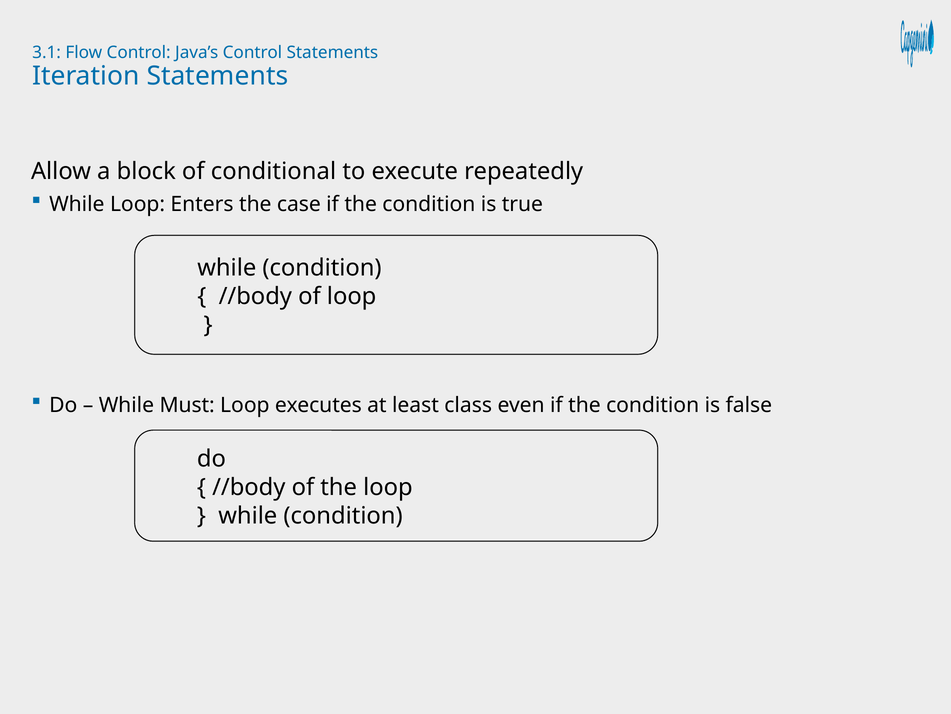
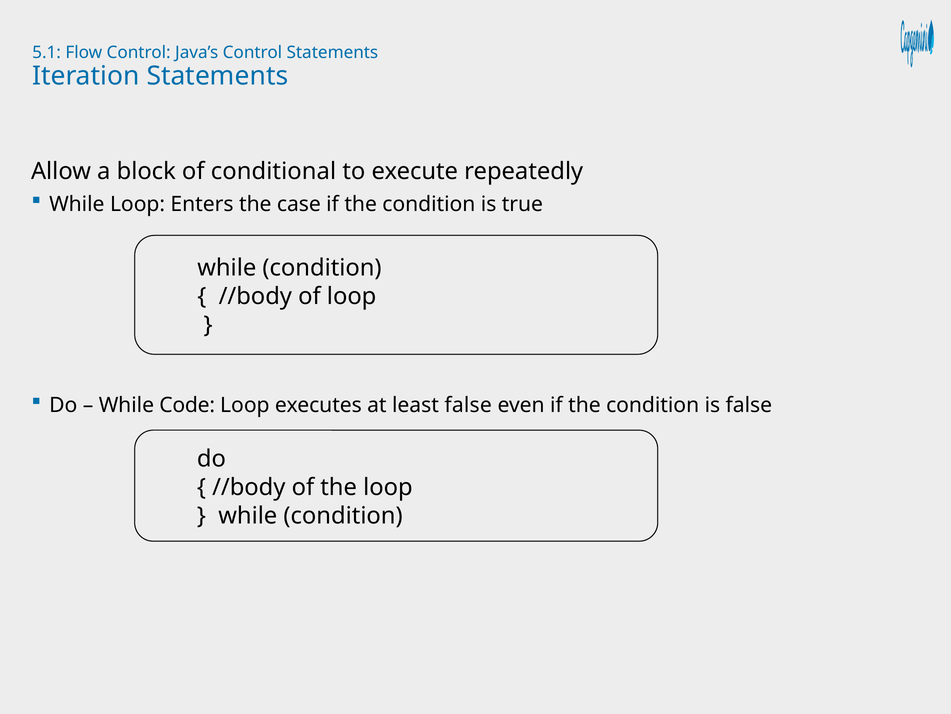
3.1: 3.1 -> 5.1 (47, 53)
Must: Must -> Code (187, 405)
least class: class -> false (468, 405)
